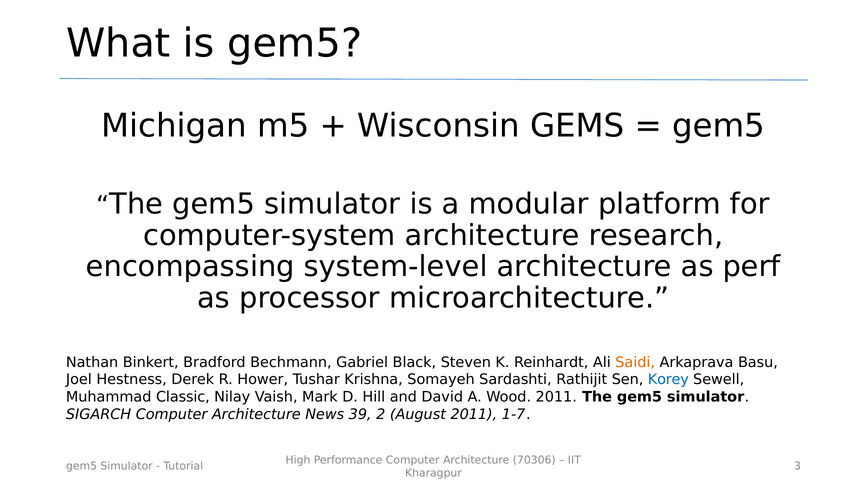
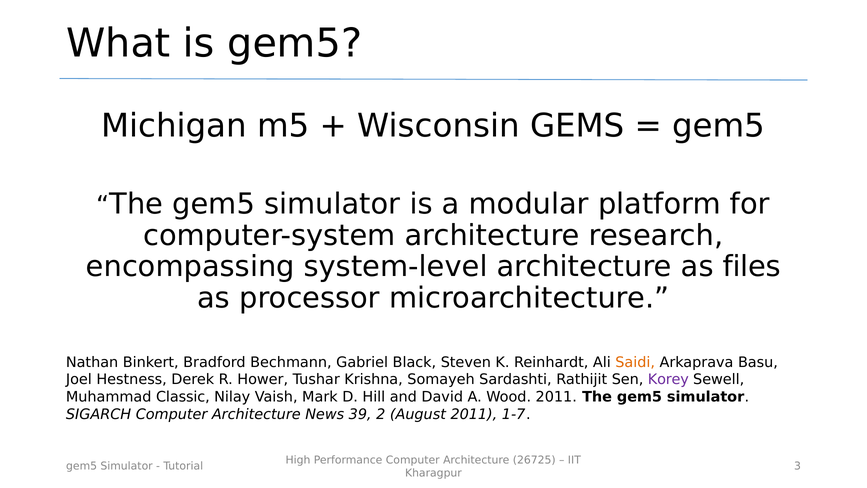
perf: perf -> files (752, 267)
Korey colour: blue -> purple (668, 379)
70306: 70306 -> 26725 (534, 460)
